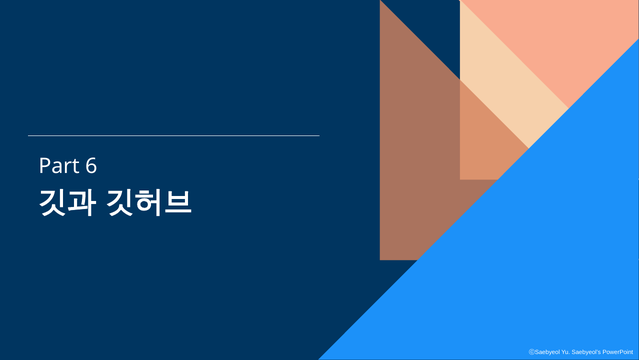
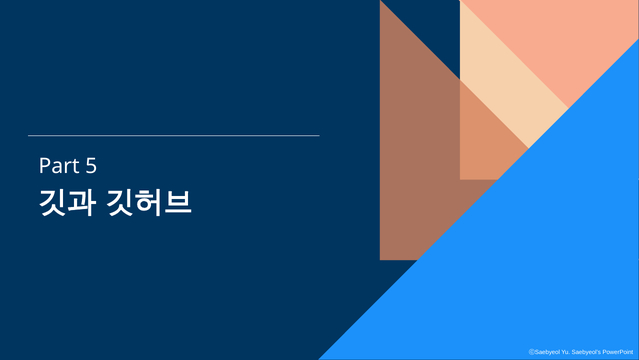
6: 6 -> 5 (91, 166)
